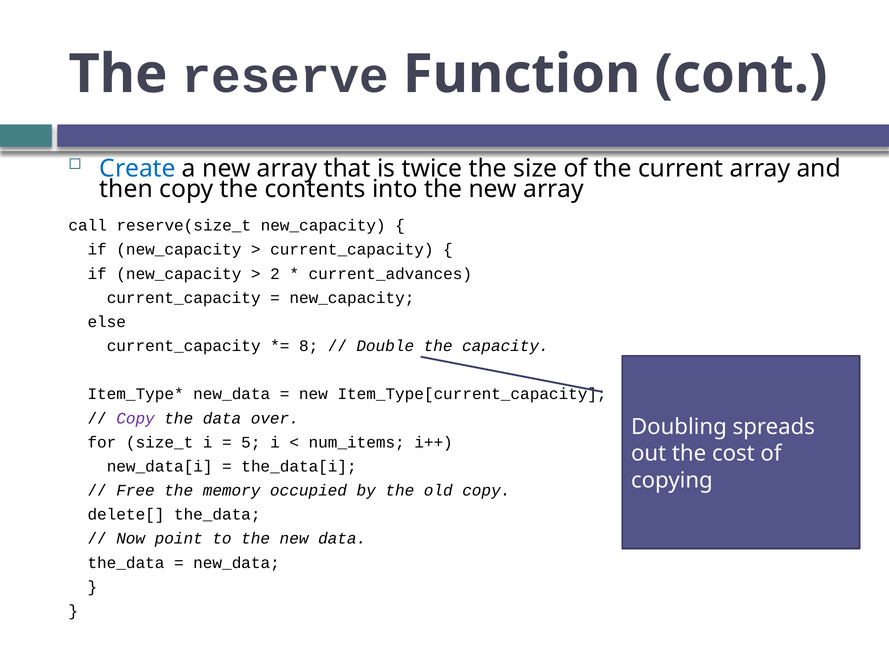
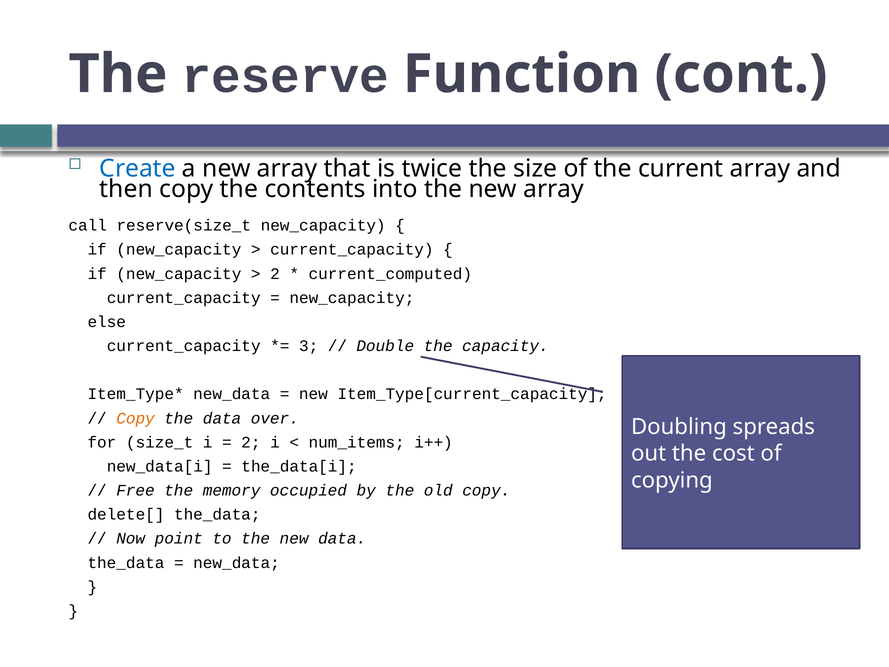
current_advances: current_advances -> current_computed (390, 274)
8: 8 -> 3 (309, 346)
Copy colour: purple -> orange (136, 418)
5: 5 -> 2 (251, 442)
